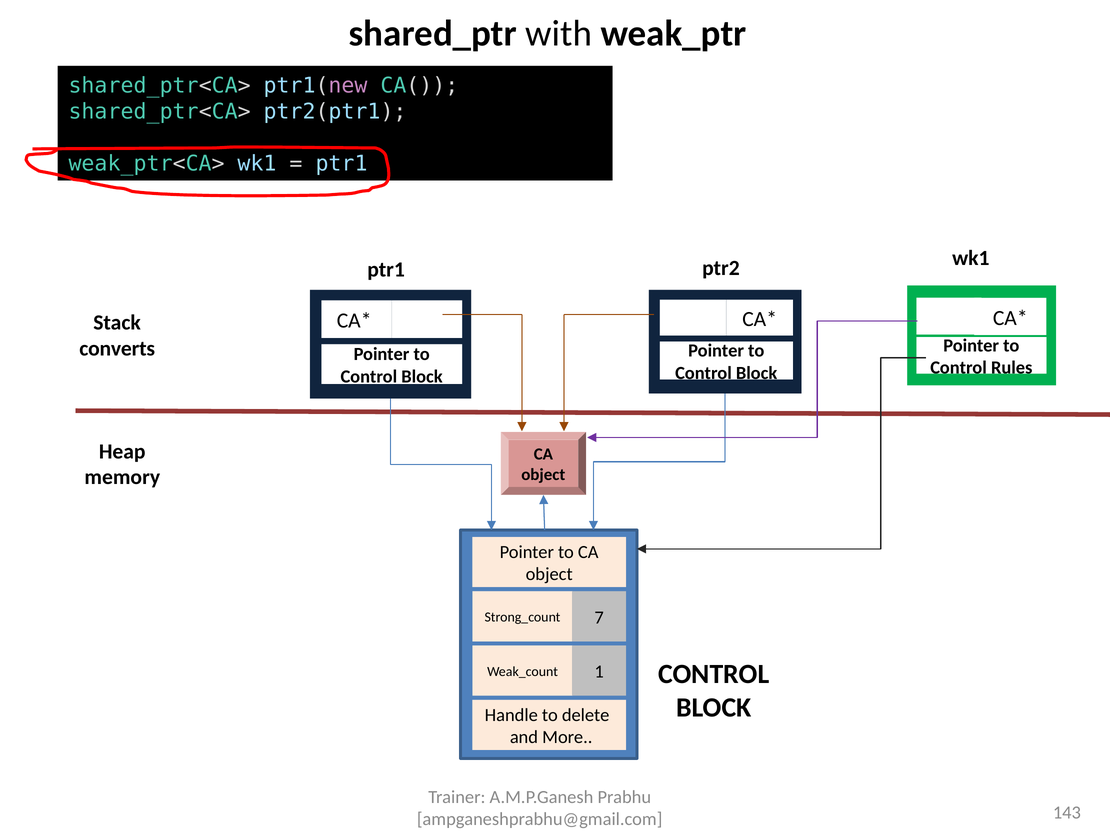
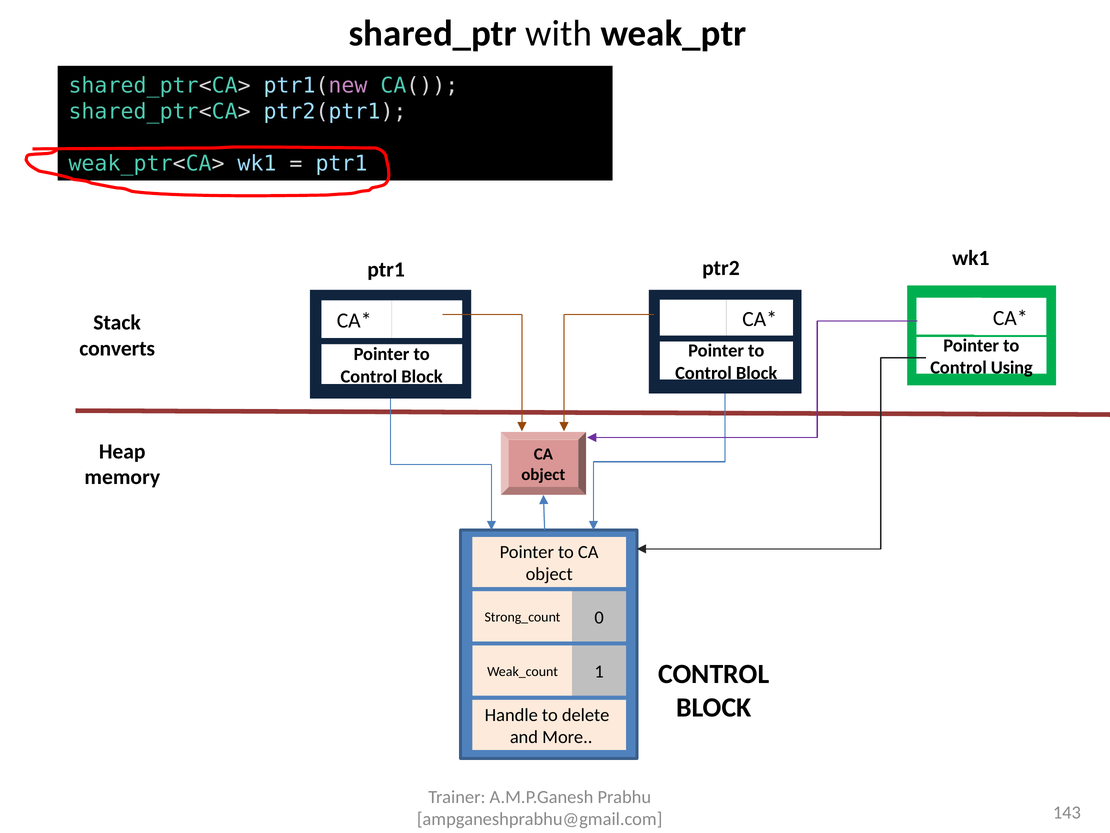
Rules: Rules -> Using (1012, 368)
7: 7 -> 0 (599, 617)
